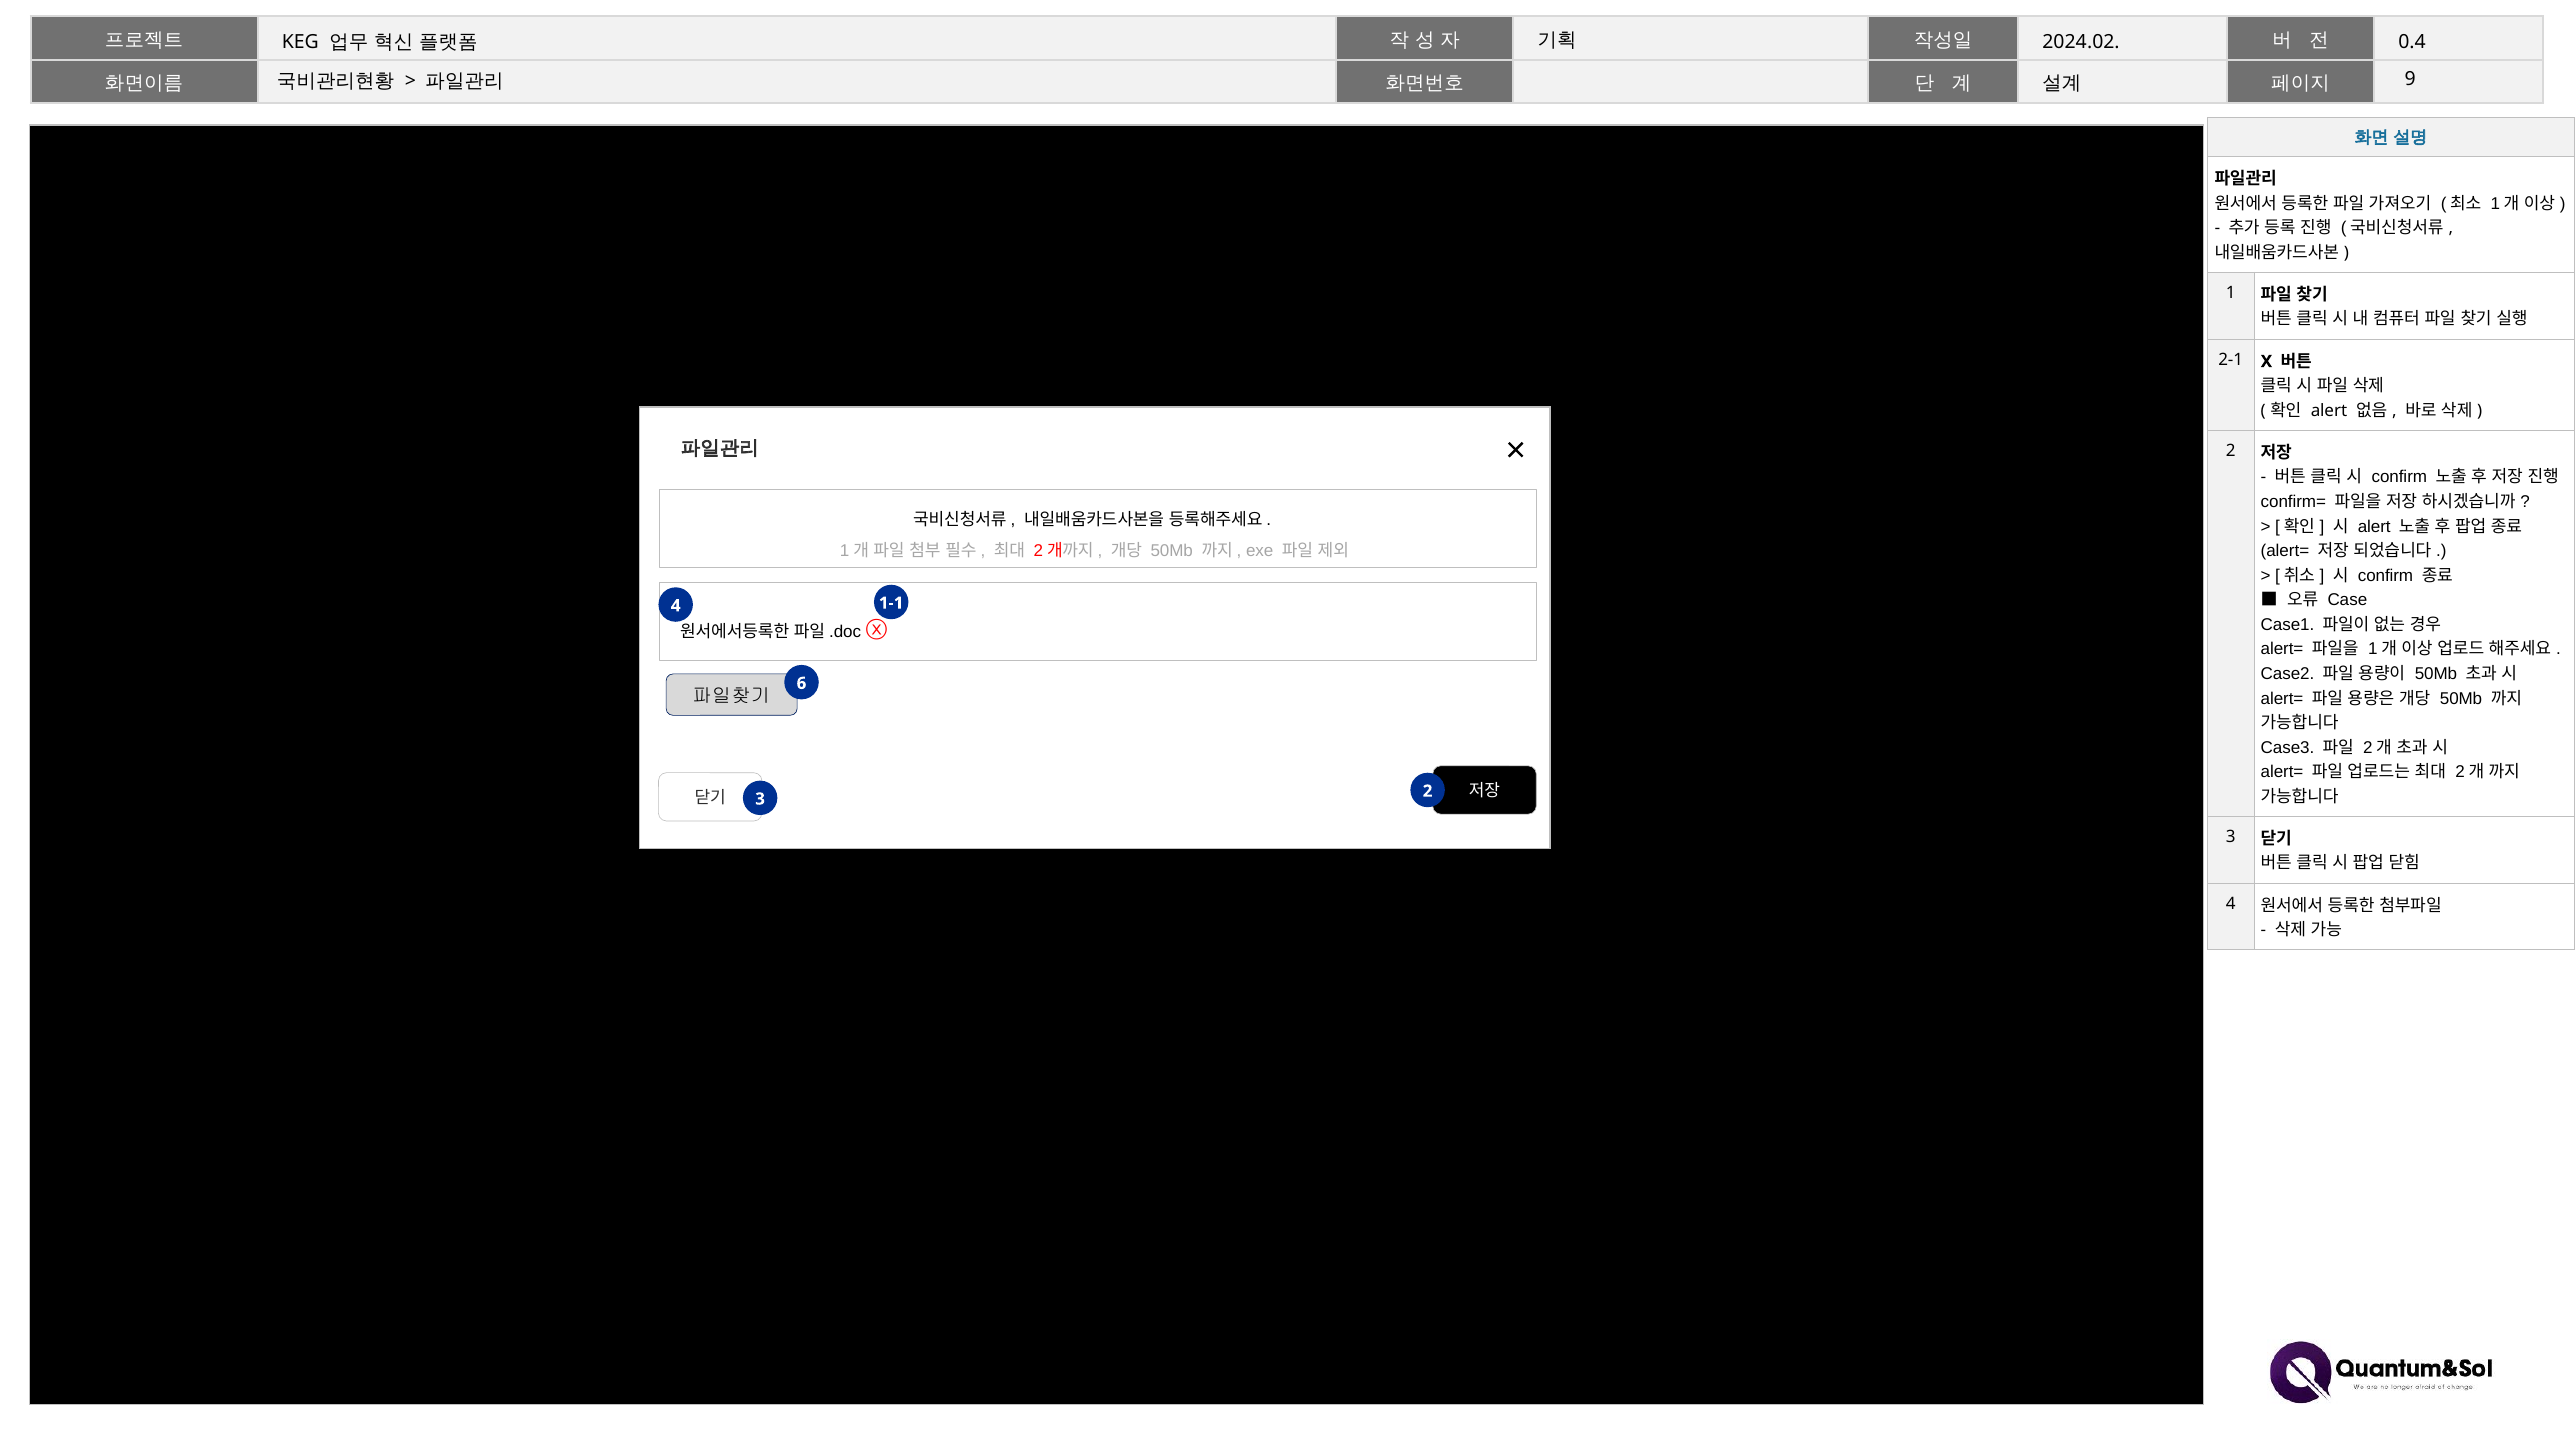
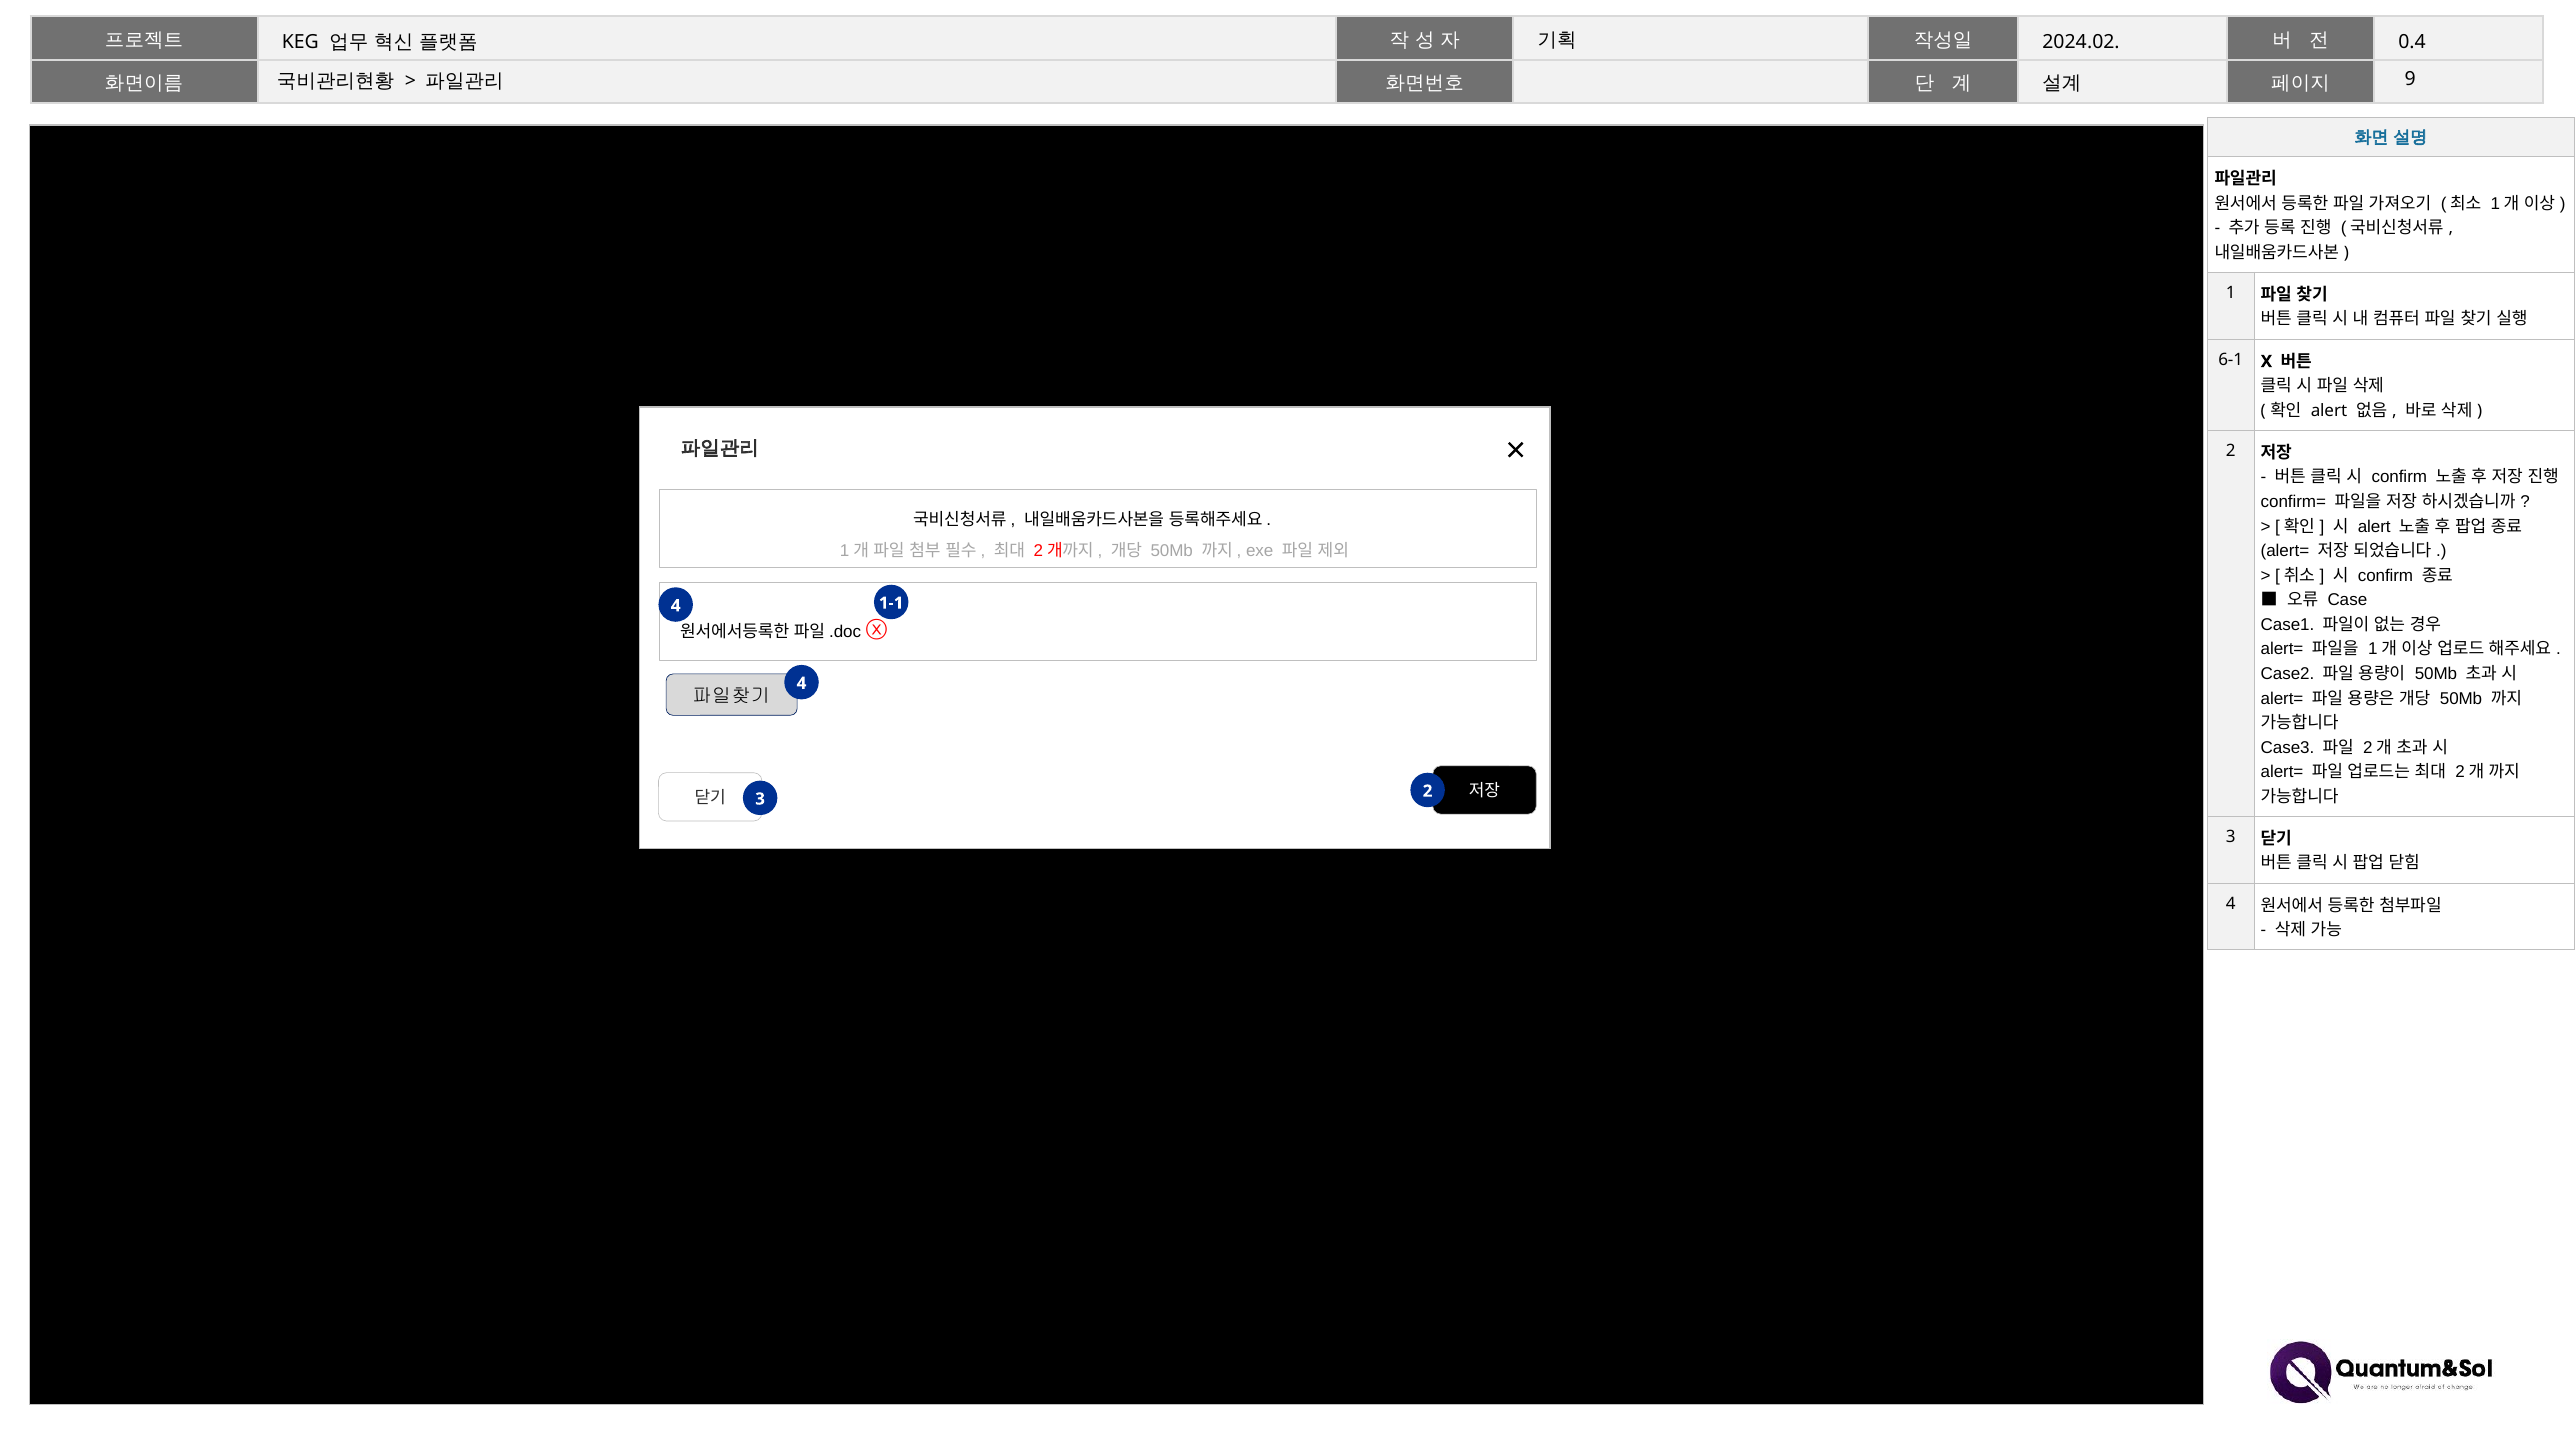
2-1: 2-1 -> 6-1 (2231, 360)
6: 6 -> 4 (802, 683)
